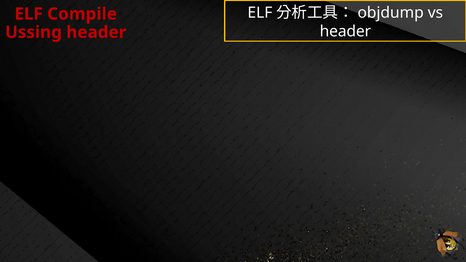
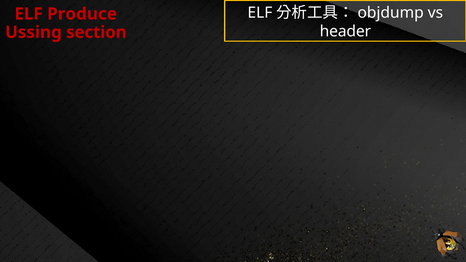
Compile: Compile -> Produce (82, 14)
Ussing header: header -> section (96, 32)
